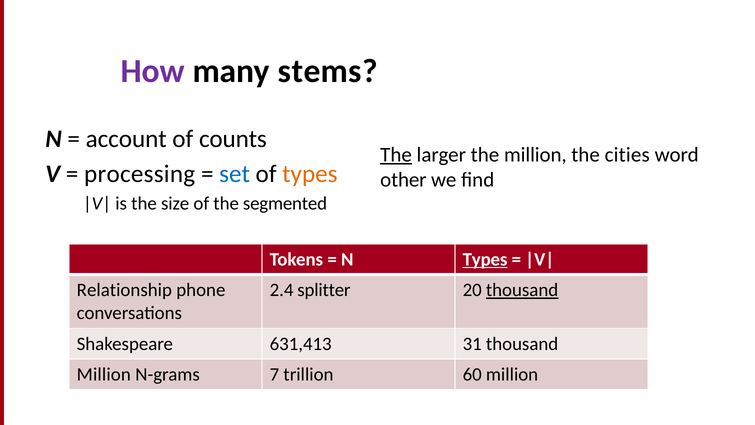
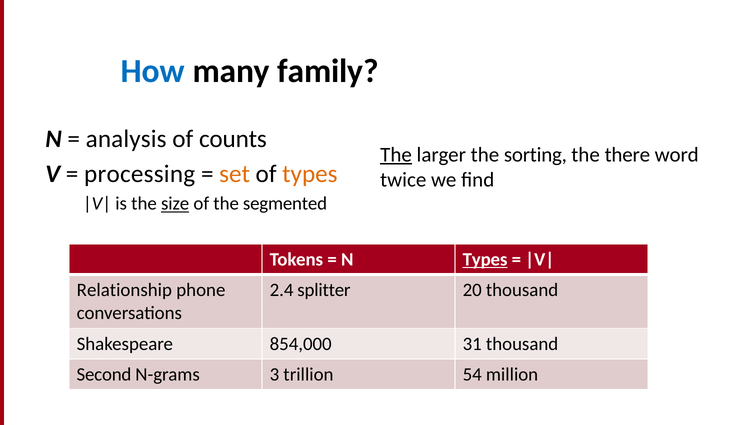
How colour: purple -> blue (153, 71)
stems: stems -> family (328, 71)
account: account -> analysis (126, 139)
the million: million -> sorting (535, 155)
cities: cities -> there (627, 155)
set colour: blue -> orange (235, 174)
other: other -> twice (403, 180)
size underline: none -> present (175, 204)
thousand underline: present -> none (522, 290)
631,413: 631,413 -> 854,000 (301, 344)
Million: Million -> Second (104, 374)
7: 7 -> 3 (274, 374)
60: 60 -> 54 (472, 374)
